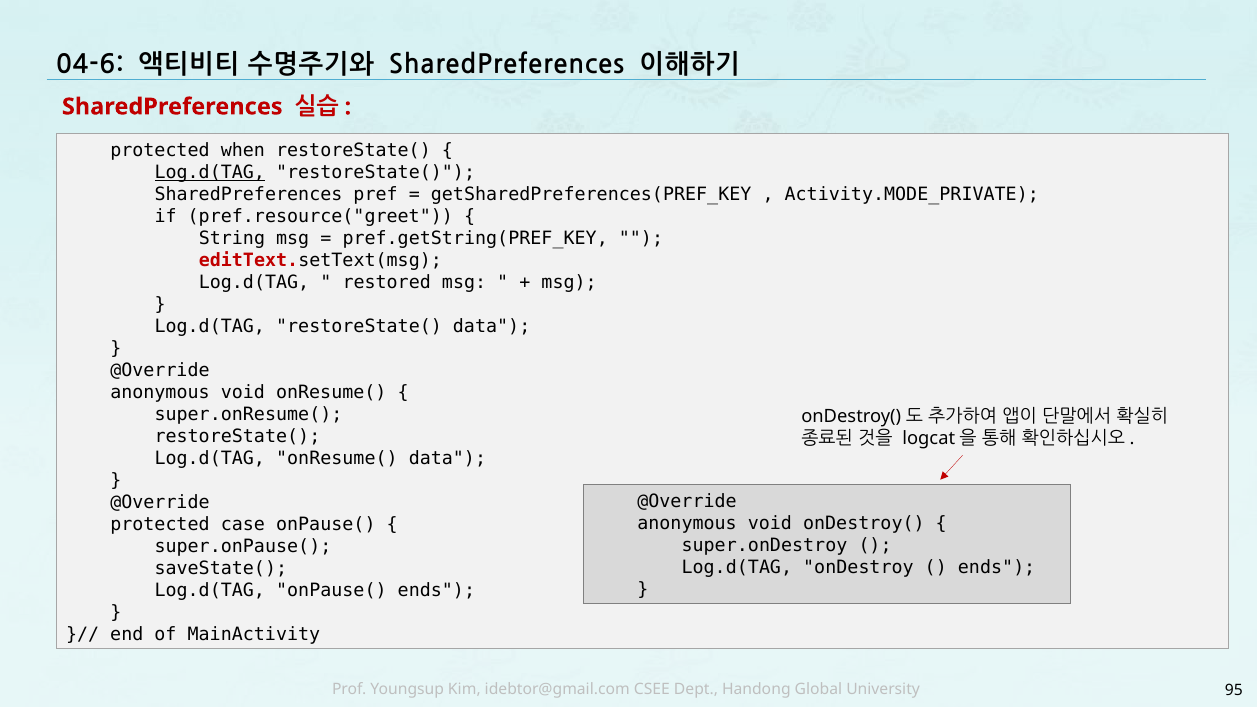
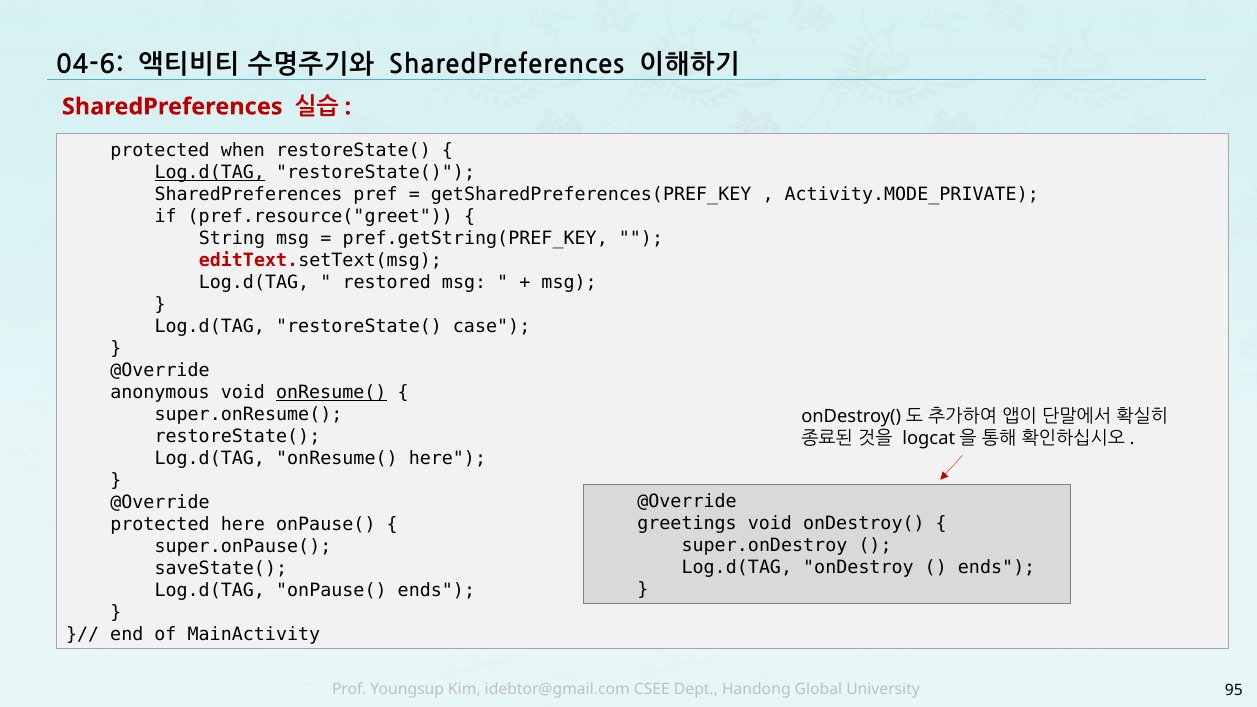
restoreState( data: data -> case (492, 326)
onResume( underline: none -> present (331, 392)
onResume( data: data -> here (447, 458)
anonymous: anonymous -> greetings (687, 523)
protected case: case -> here (243, 524)
